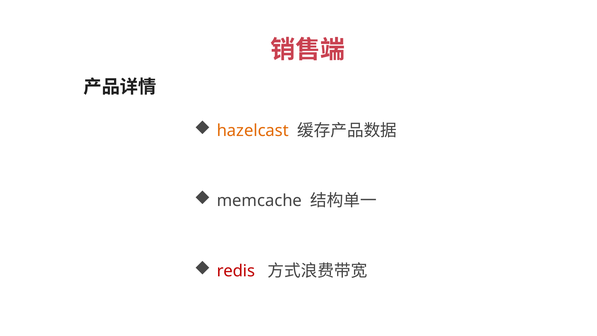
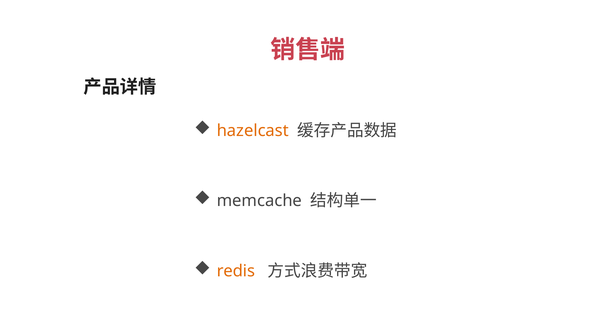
redis colour: red -> orange (236, 271)
